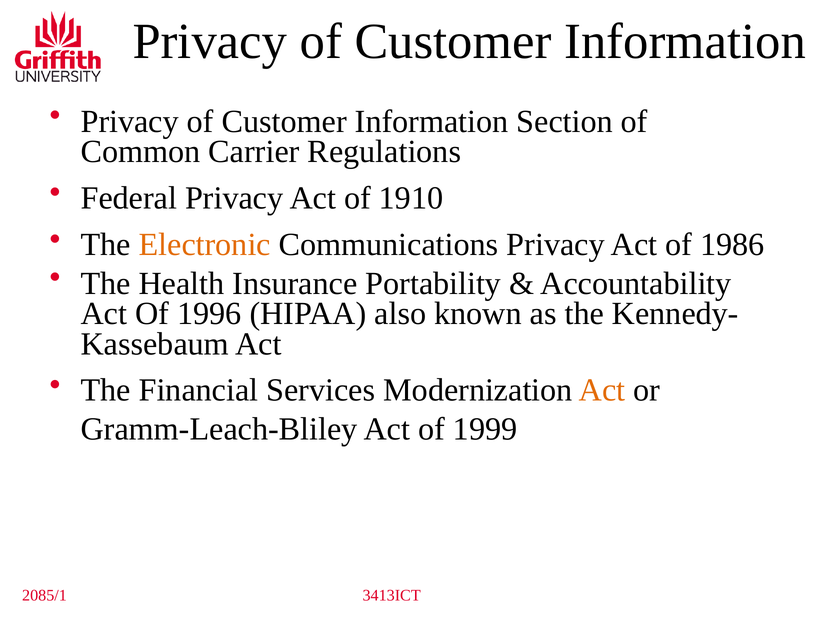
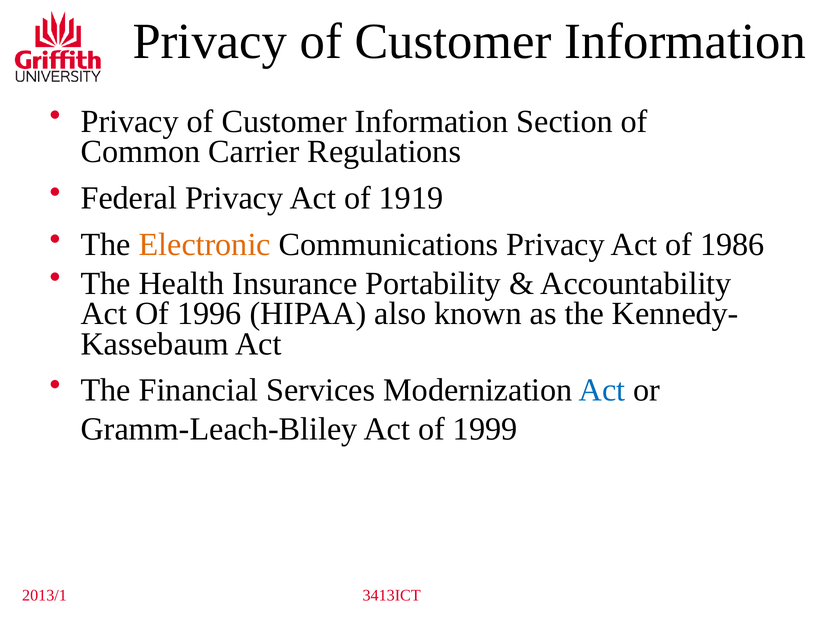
1910: 1910 -> 1919 (411, 198)
Act colour: orange -> blue (602, 390)
2085/1: 2085/1 -> 2013/1 (44, 595)
